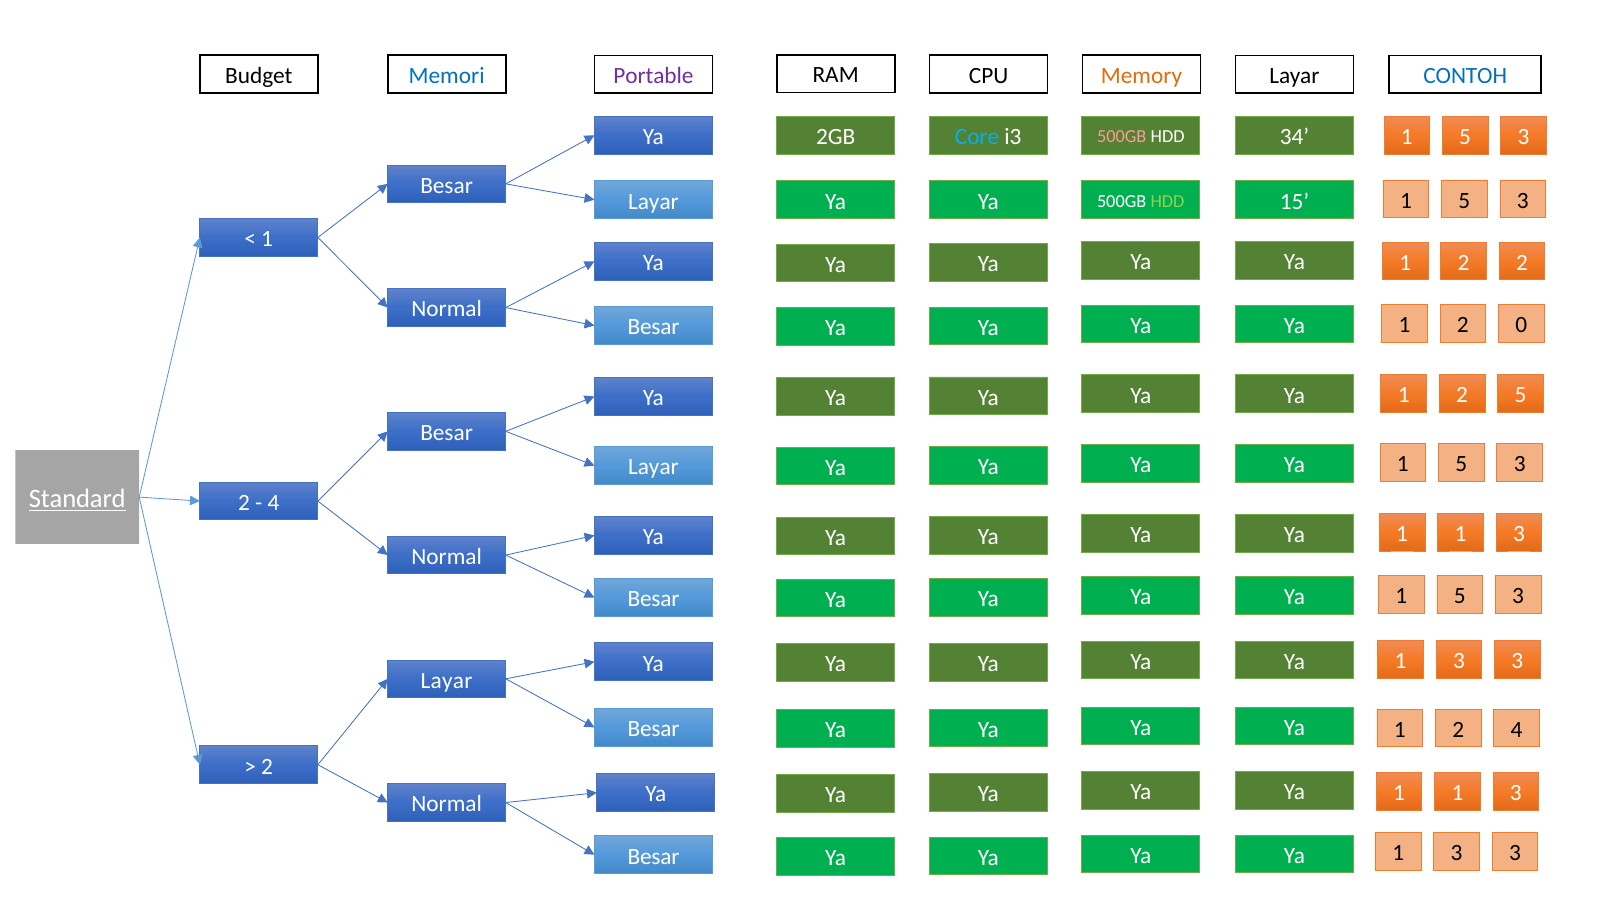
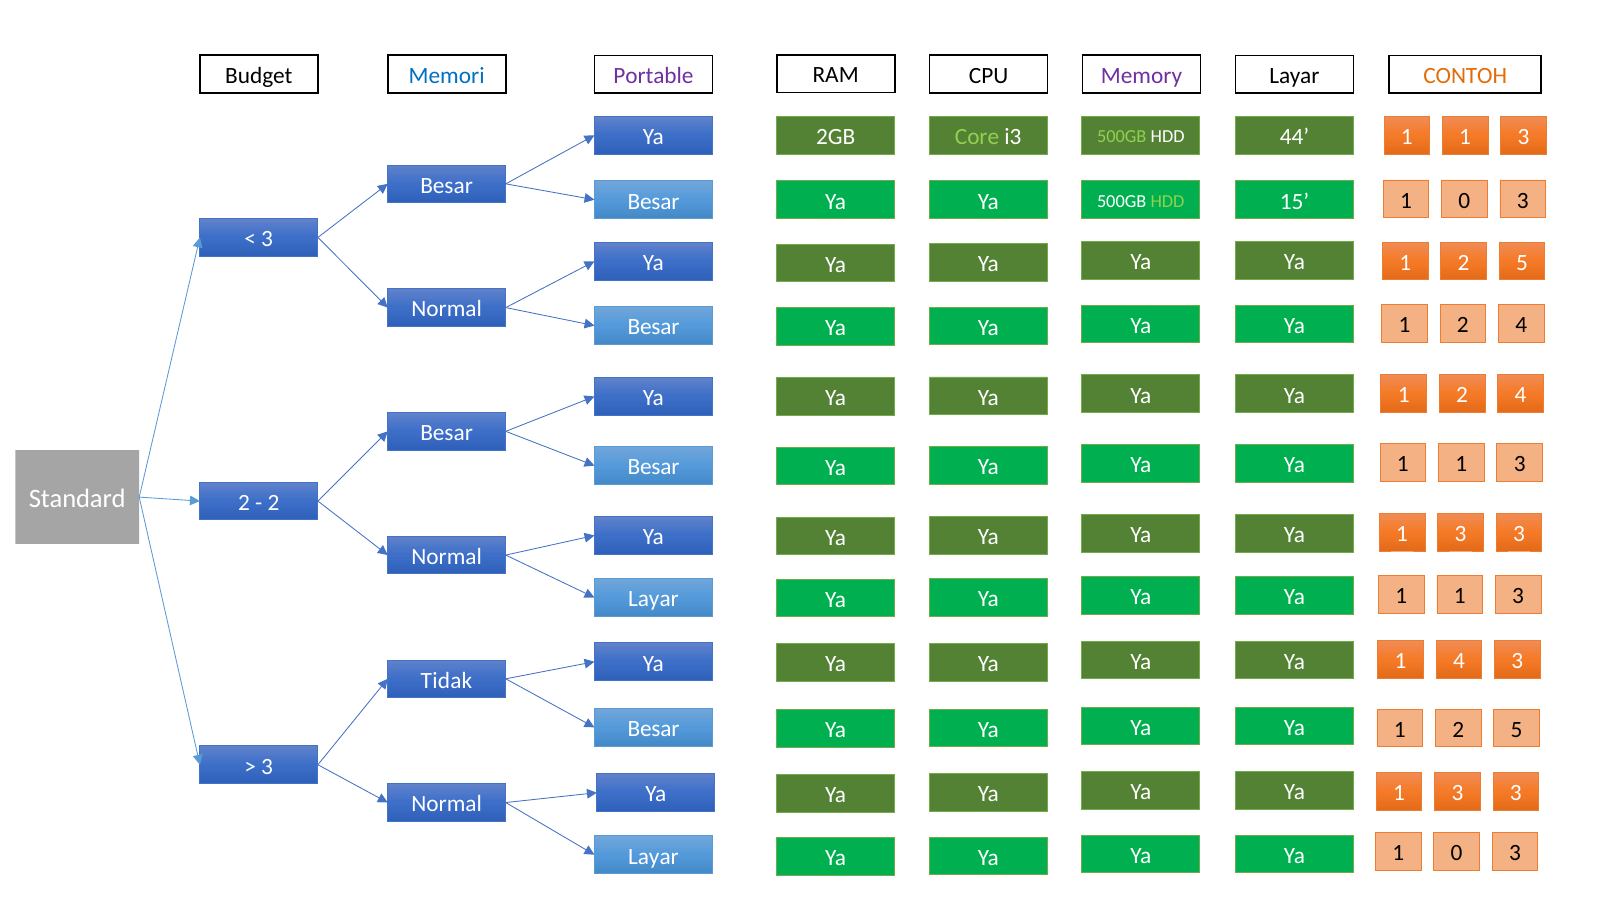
Memory colour: orange -> purple (1141, 76)
CONTOH colour: blue -> orange (1465, 76)
Core colour: light blue -> light green (977, 137)
500GB colour: pink -> light green (1122, 137)
34: 34 -> 44 (1294, 137)
5: 5 -> 1 (1465, 137)
5: 5 -> 0 (1464, 201)
Layar: Layar -> Besar (654, 201)
1: 1 -> 3 (267, 239)
2: 2 -> 5 (1522, 263)
0: 0 -> 4 (1521, 325)
5: 5 -> 4 (1520, 395)
5: 5 -> 1 (1461, 464)
Layar: Layar -> Besar (654, 467)
Standard underline: present -> none (77, 499)
4: 4 -> 2 (274, 503)
1: 1 -> 3 (1461, 534)
5: 5 -> 1 (1460, 596)
Besar: Besar -> Layar (653, 599)
3: 3 -> 4 (1459, 661)
Layar: Layar -> Tidak (447, 681)
4: 4 -> 5 (1517, 730)
2: 2 -> 3 (267, 767)
1: 1 -> 3 (1457, 794)
3: 3 -> 0 (1457, 853)
Besar: Besar -> Layar (653, 857)
